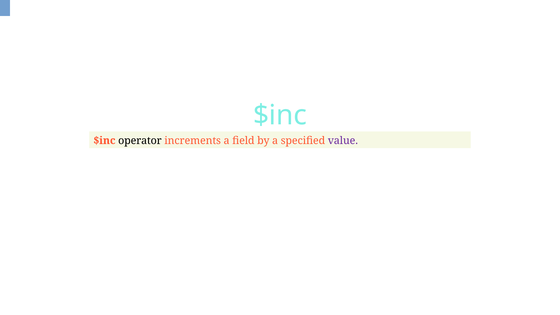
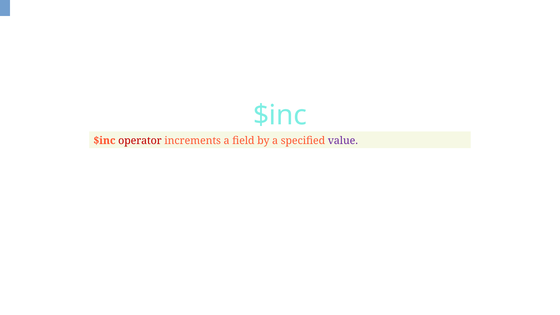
operator colour: black -> red (140, 141)
